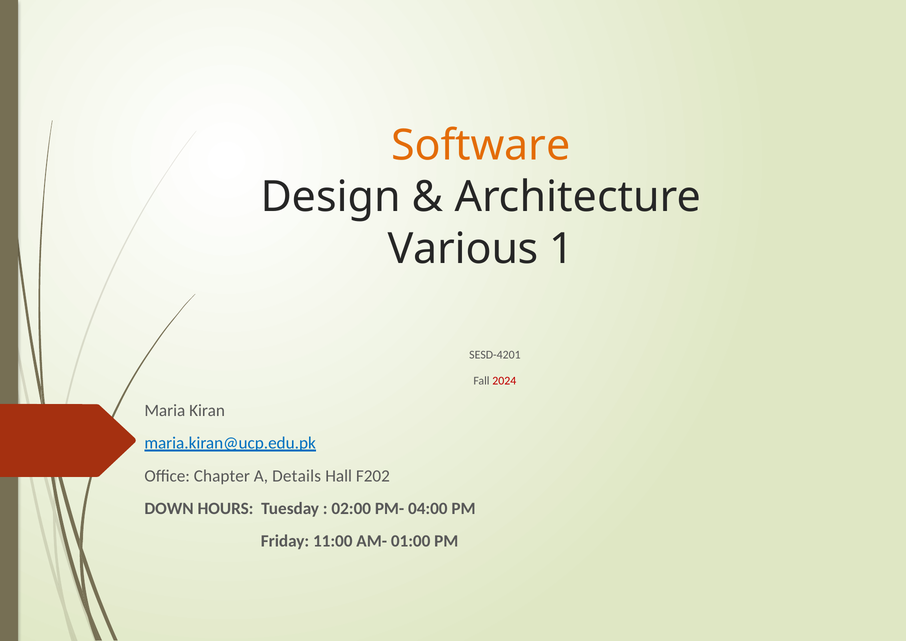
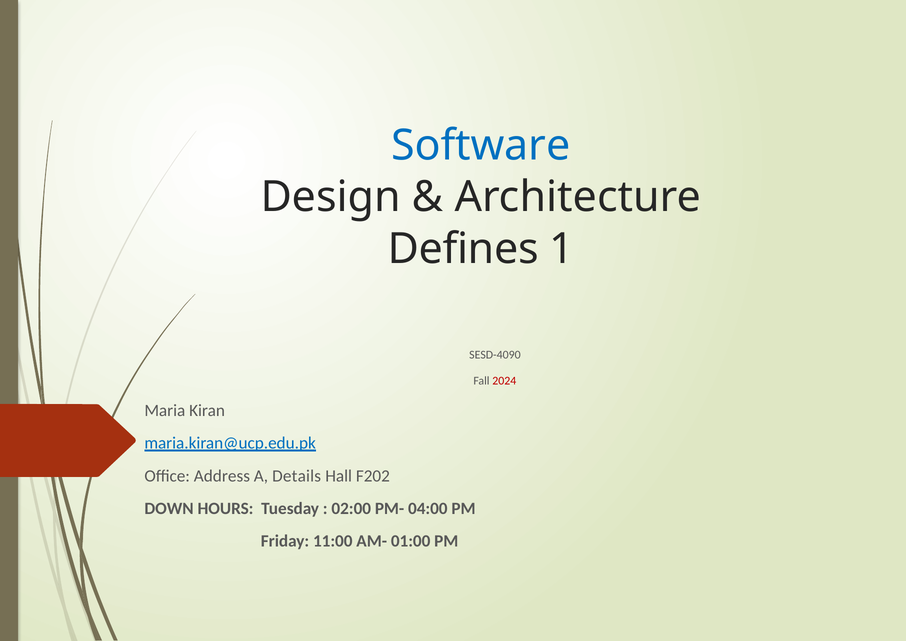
Software colour: orange -> blue (481, 146)
Various: Various -> Defines (463, 249)
SESD-4201: SESD-4201 -> SESD-4090 (495, 354)
Chapter: Chapter -> Address (222, 476)
